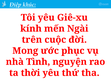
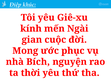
trên: trên -> gian (32, 40)
Tình: Tình -> Bích (38, 62)
